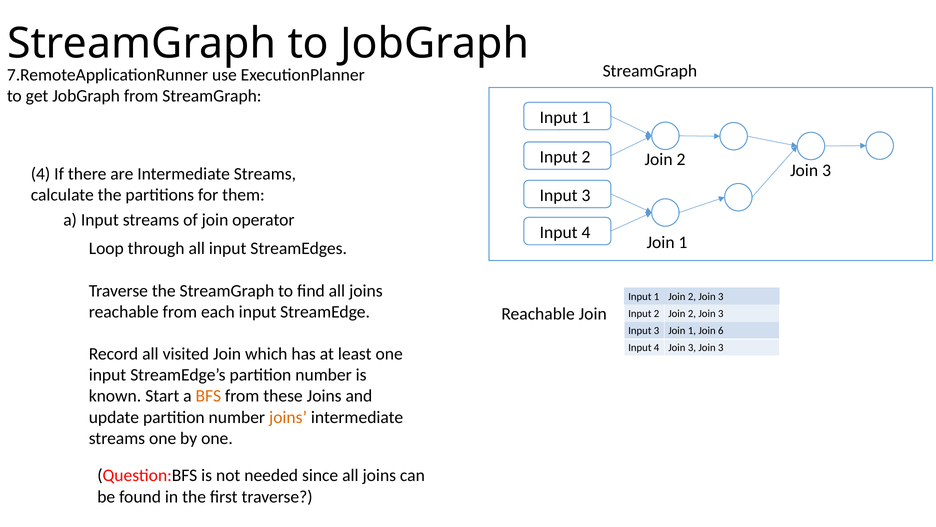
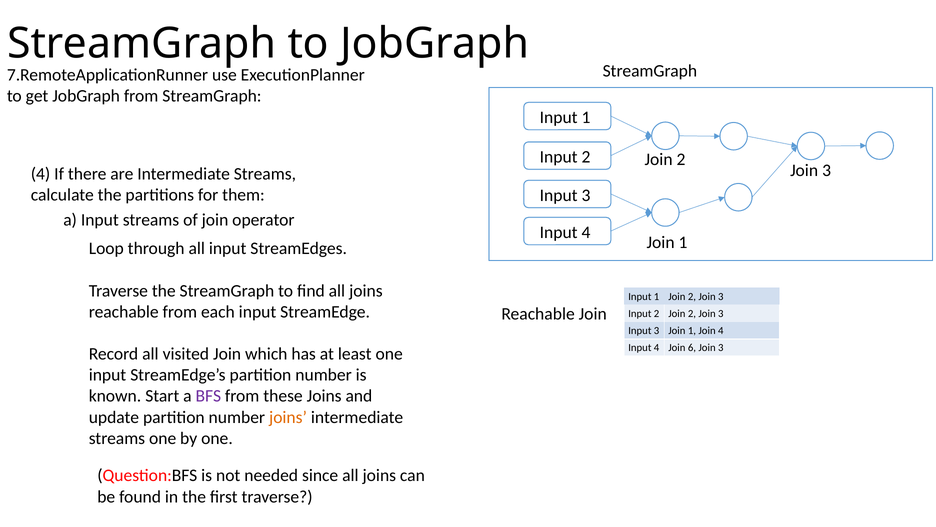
Join 6: 6 -> 4 (721, 330)
4 Join 3: 3 -> 6 (692, 347)
BFS colour: orange -> purple (208, 396)
